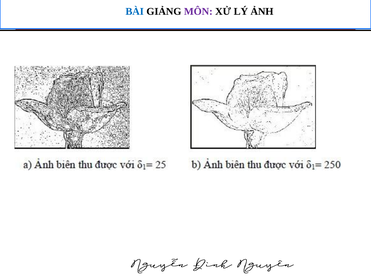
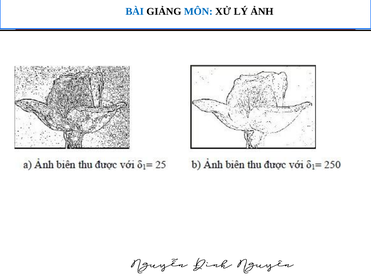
MÔN colour: purple -> blue (198, 11)
